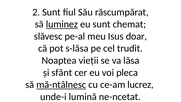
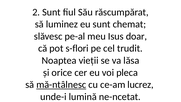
luminez underline: present -> none (62, 24)
s-lăsa: s-lăsa -> s-flori (77, 48)
sfânt: sfânt -> orice (62, 72)
